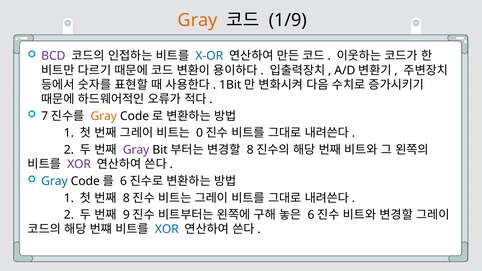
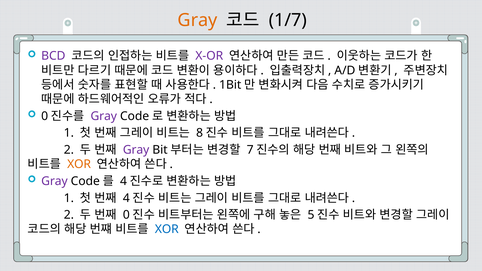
1/9: 1/9 -> 1/7 (288, 20)
X-OR colour: blue -> purple (209, 56)
7: 7 -> 0 (45, 116)
Gray colour: orange -> purple (104, 116)
0: 0 -> 8 (200, 133)
8: 8 -> 7 (250, 150)
XOR colour: purple -> orange (79, 164)
Gray colour: blue -> purple (54, 181)
6: 6 -> 4 (124, 181)
8: 8 -> 4 (126, 198)
9: 9 -> 0 (126, 215)
6: 6 -> 5 (311, 215)
